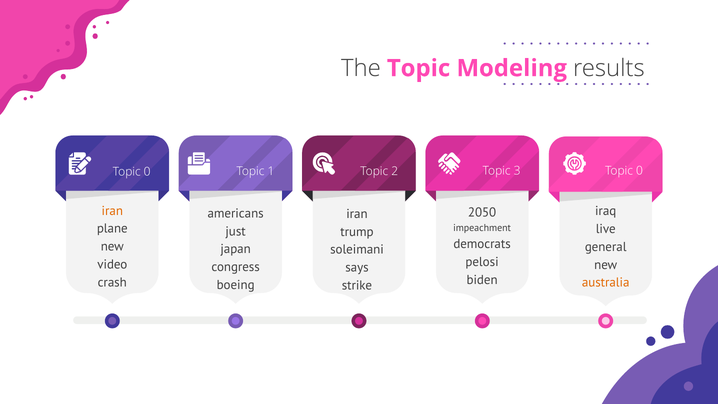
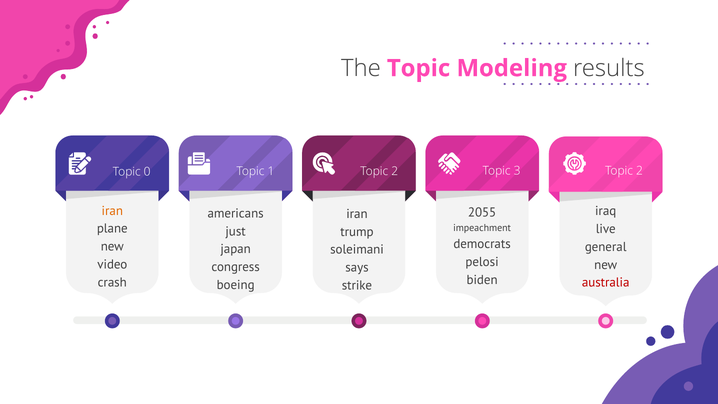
2 Topic 0: 0 -> 2 (639, 171)
2050: 2050 -> 2055 (482, 212)
australia colour: orange -> red (606, 283)
